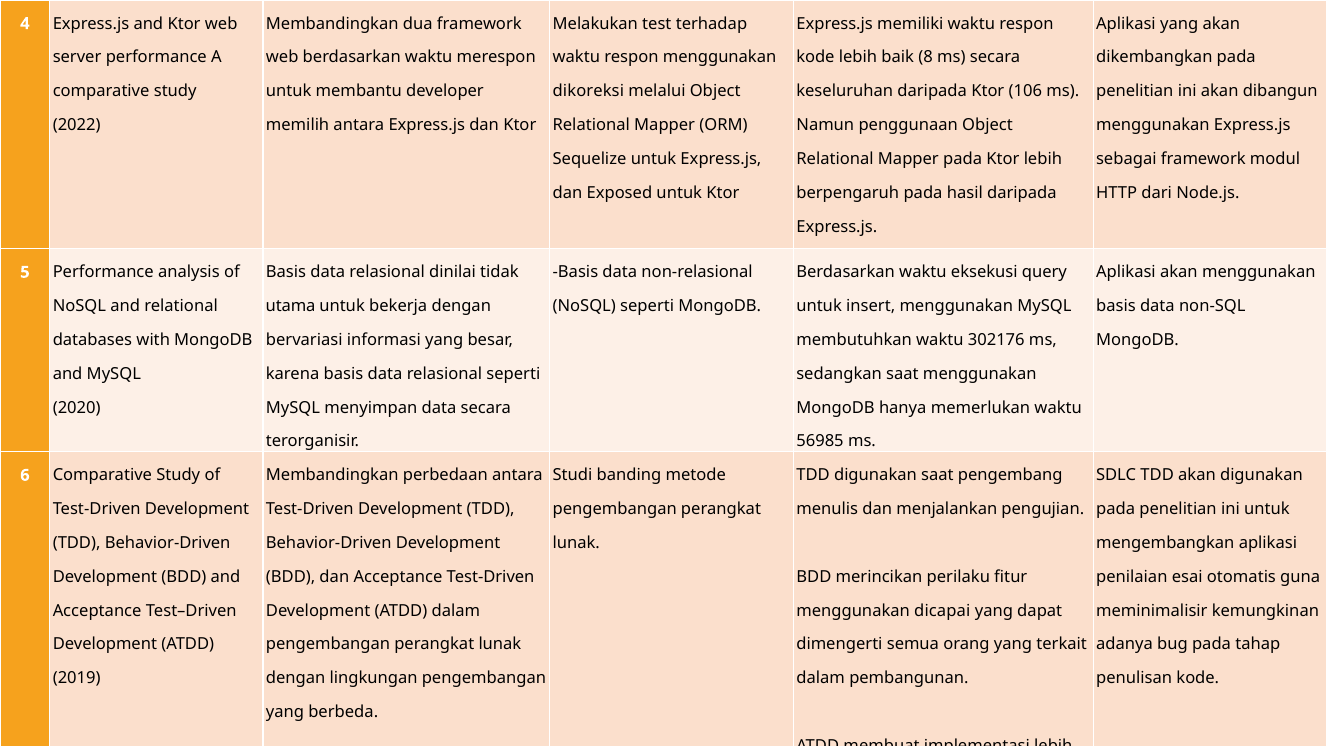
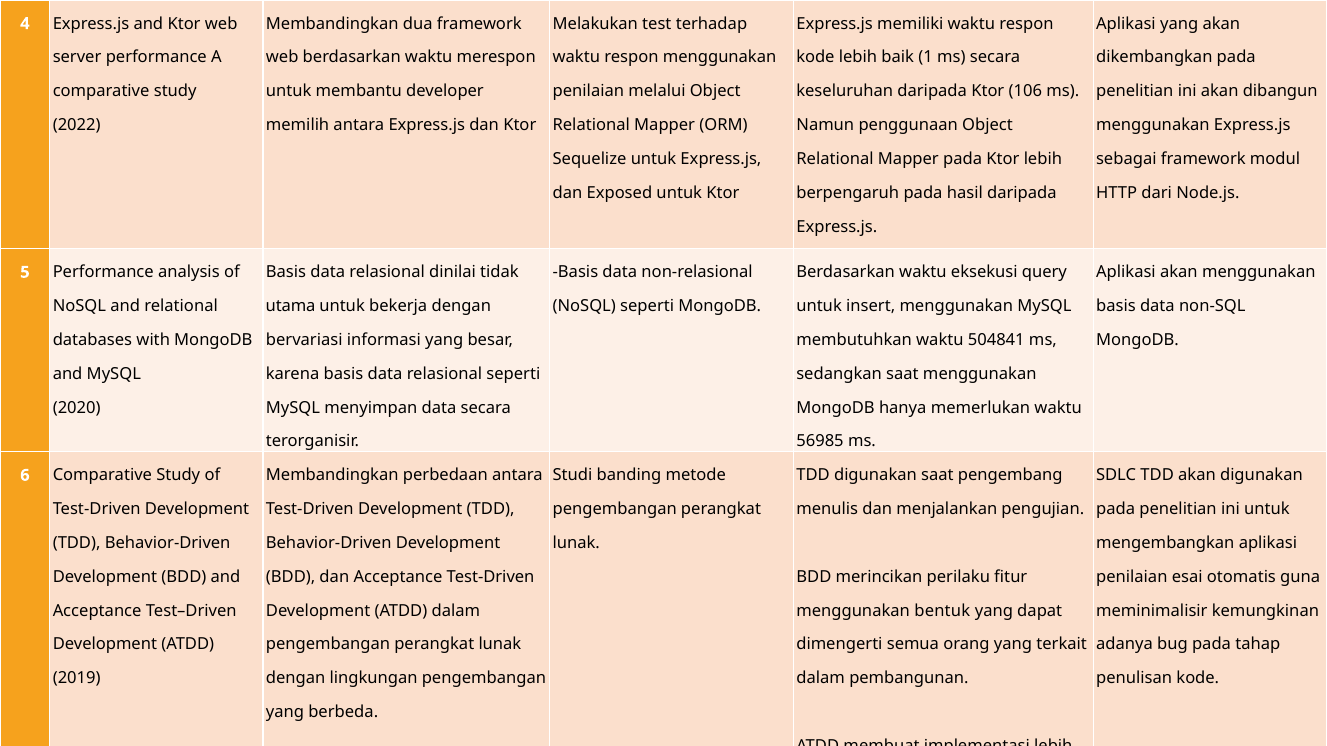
8: 8 -> 1 (926, 57)
dikoreksi: dikoreksi -> penilaian (588, 91)
302176: 302176 -> 504841 (996, 340)
dicapai: dicapai -> bentuk (942, 611)
